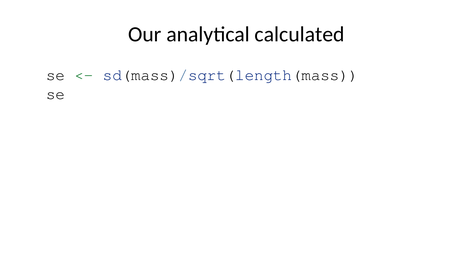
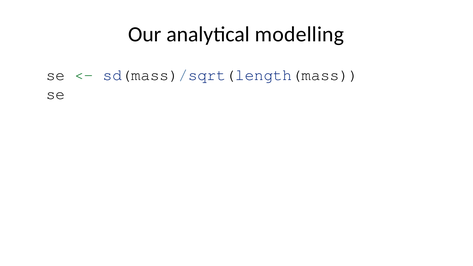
calculated: calculated -> modelling (299, 34)
